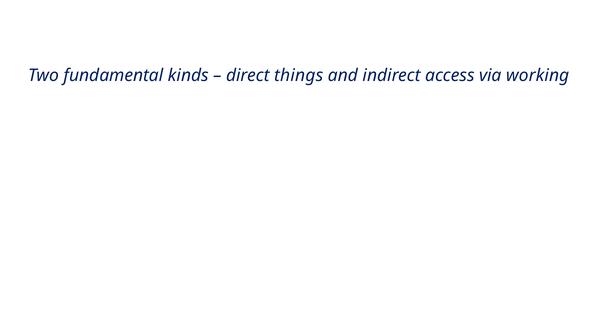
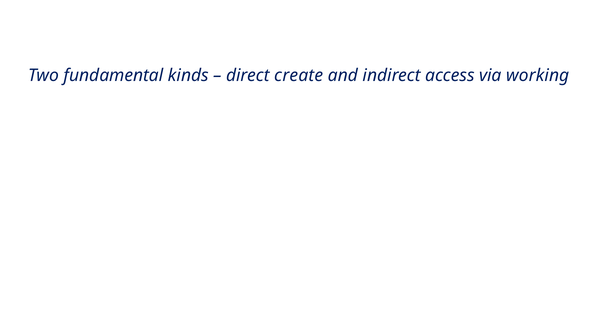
things: things -> create (299, 76)
